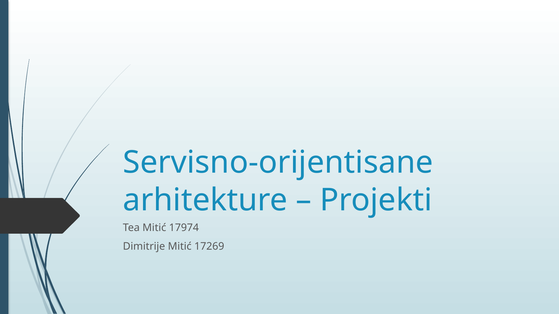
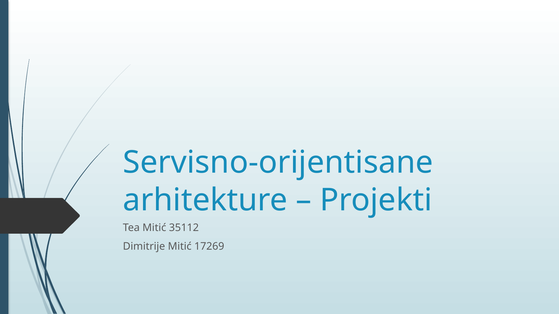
17974: 17974 -> 35112 (184, 228)
